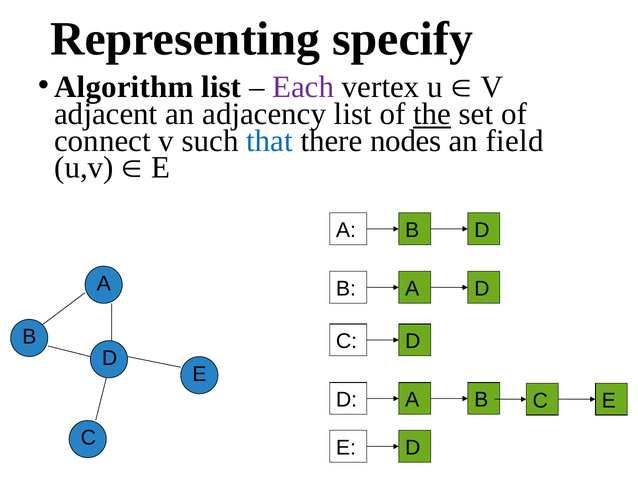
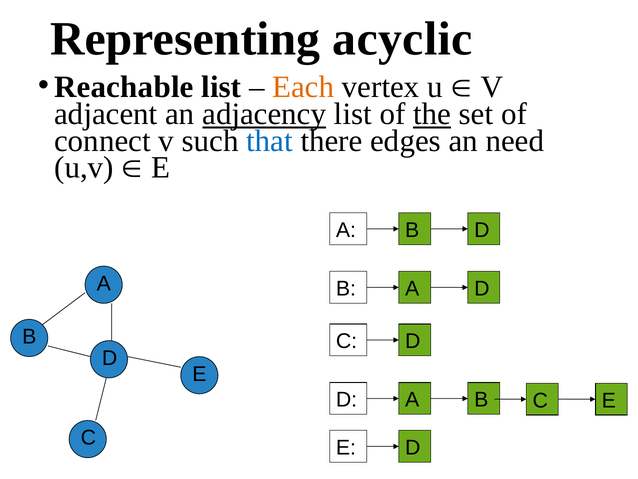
specify: specify -> acyclic (402, 39)
Algorithm: Algorithm -> Reachable (124, 87)
Each colour: purple -> orange (303, 87)
adjacency underline: none -> present (264, 114)
nodes: nodes -> edges (406, 141)
field: field -> need (515, 141)
